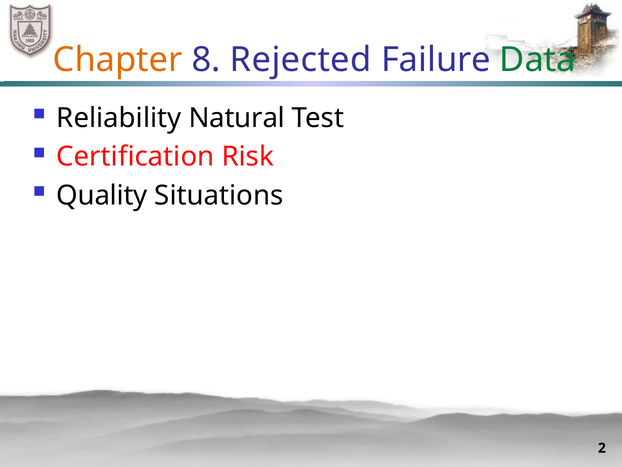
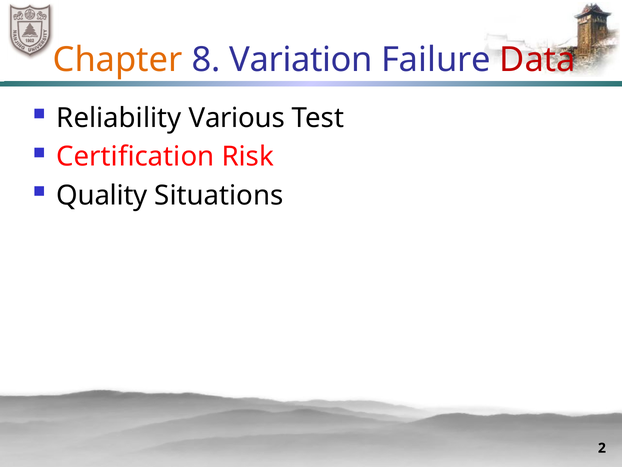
Rejected: Rejected -> Variation (301, 60)
Data colour: green -> red (538, 60)
Natural: Natural -> Various (237, 118)
